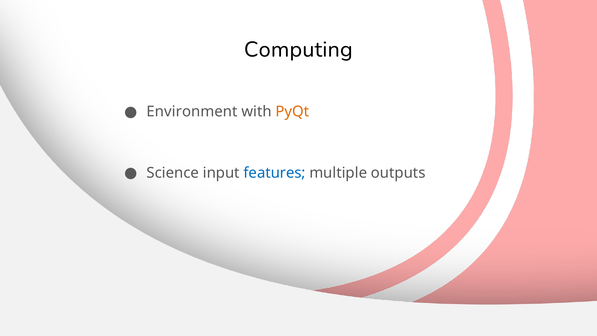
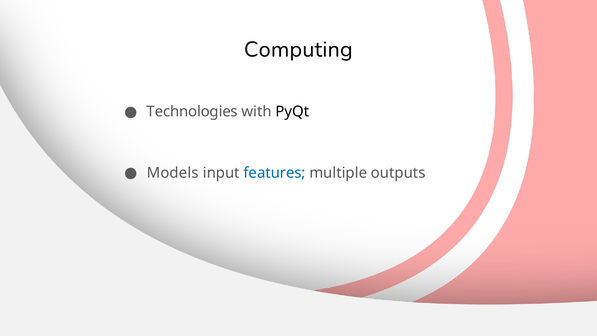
Environment: Environment -> Technologies (192, 112)
PyQt colour: orange -> black (292, 112)
Science: Science -> Models (173, 173)
